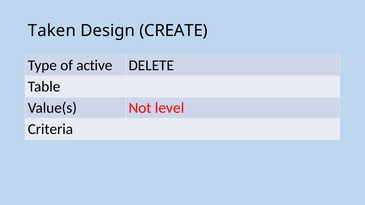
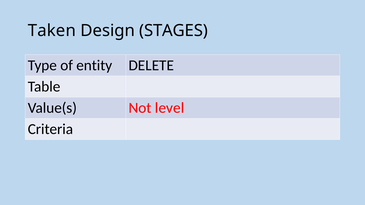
CREATE: CREATE -> STAGES (174, 31)
active: active -> entity (94, 65)
